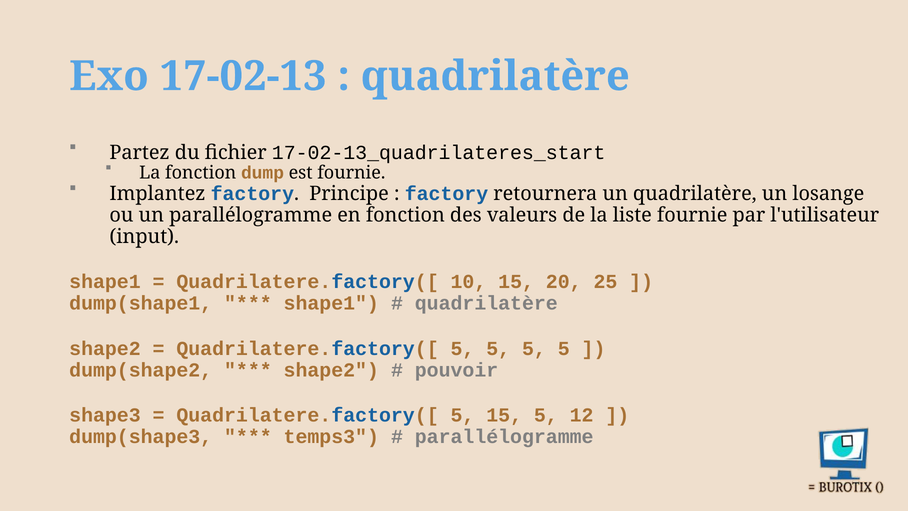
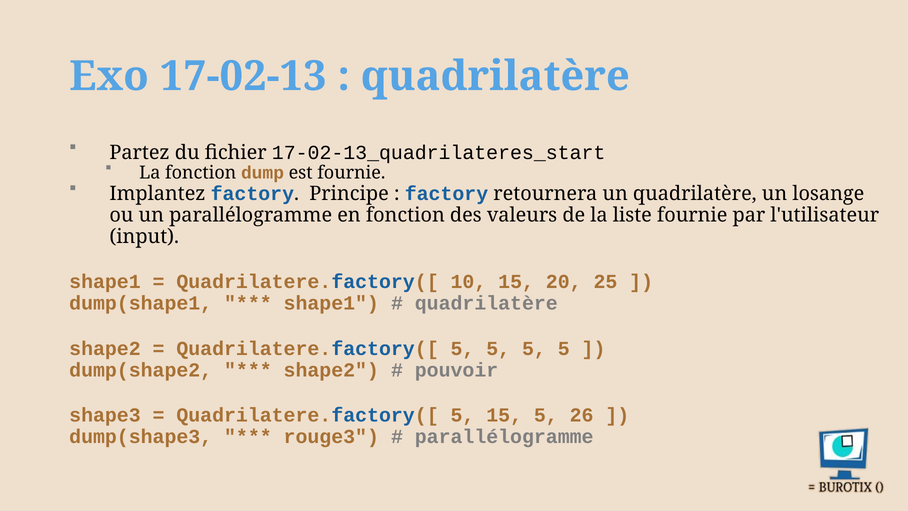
12: 12 -> 26 (582, 415)
temps3: temps3 -> rouge3 (331, 437)
